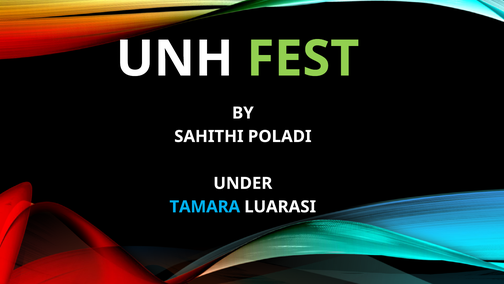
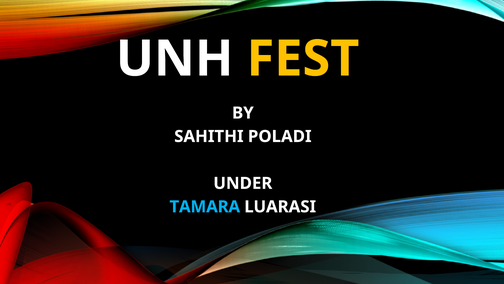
FEST colour: light green -> yellow (303, 59)
